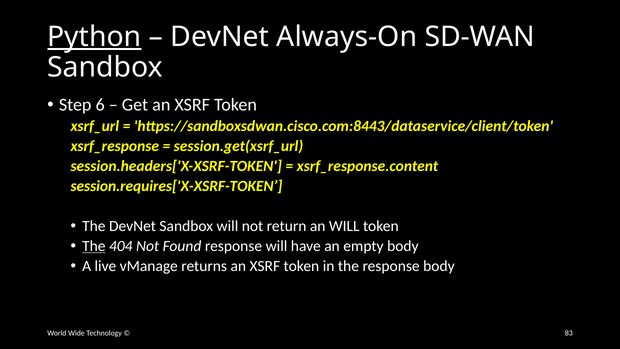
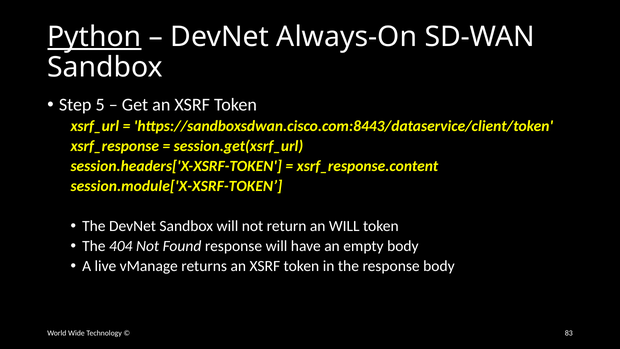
6: 6 -> 5 (100, 105)
session.requires['X-XSRF-TOKEN: session.requires['X-XSRF-TOKEN -> session.module['X-XSRF-TOKEN (176, 186)
The underline: present -> none (94, 246)
